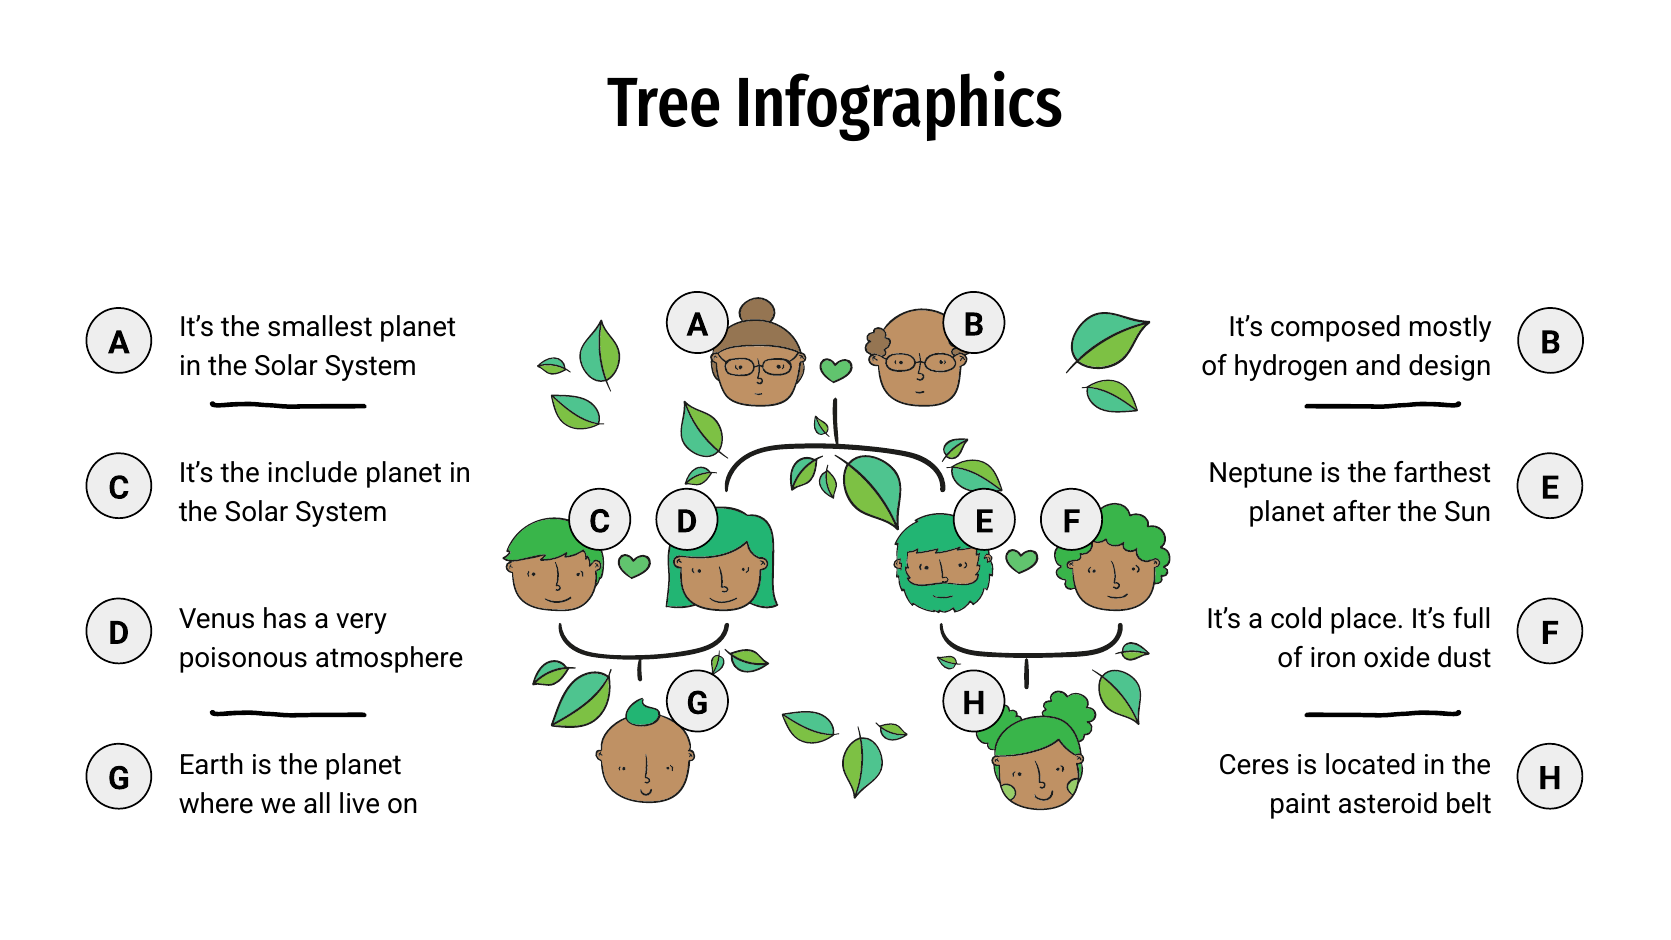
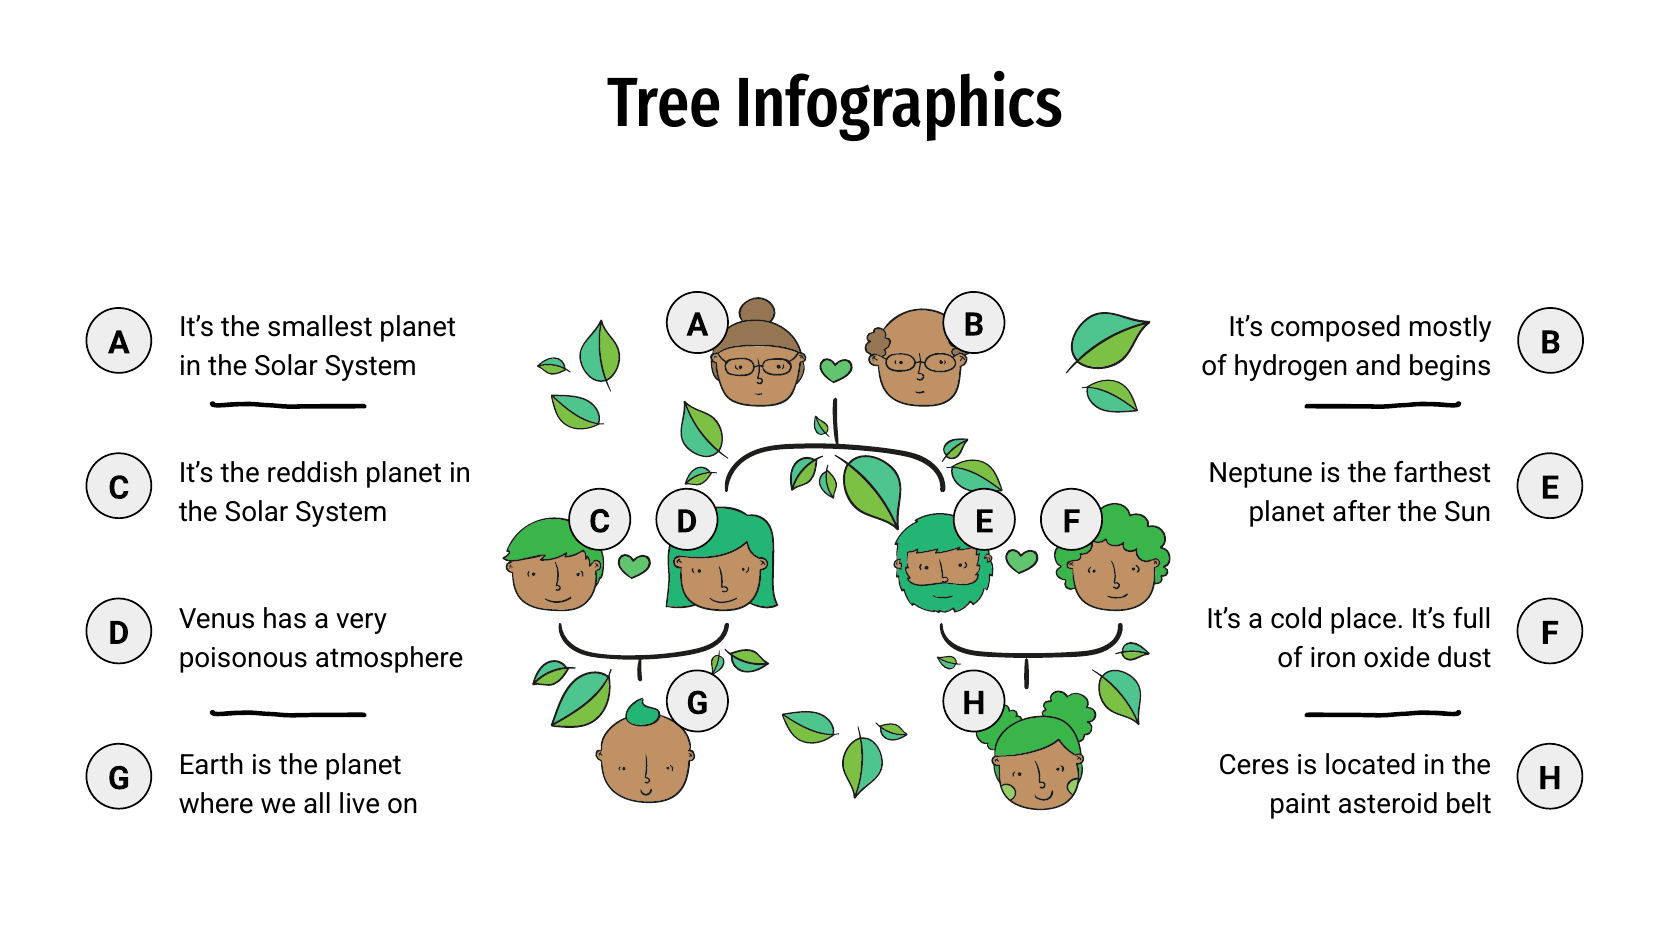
design: design -> begins (1450, 366)
include: include -> reddish (313, 474)
